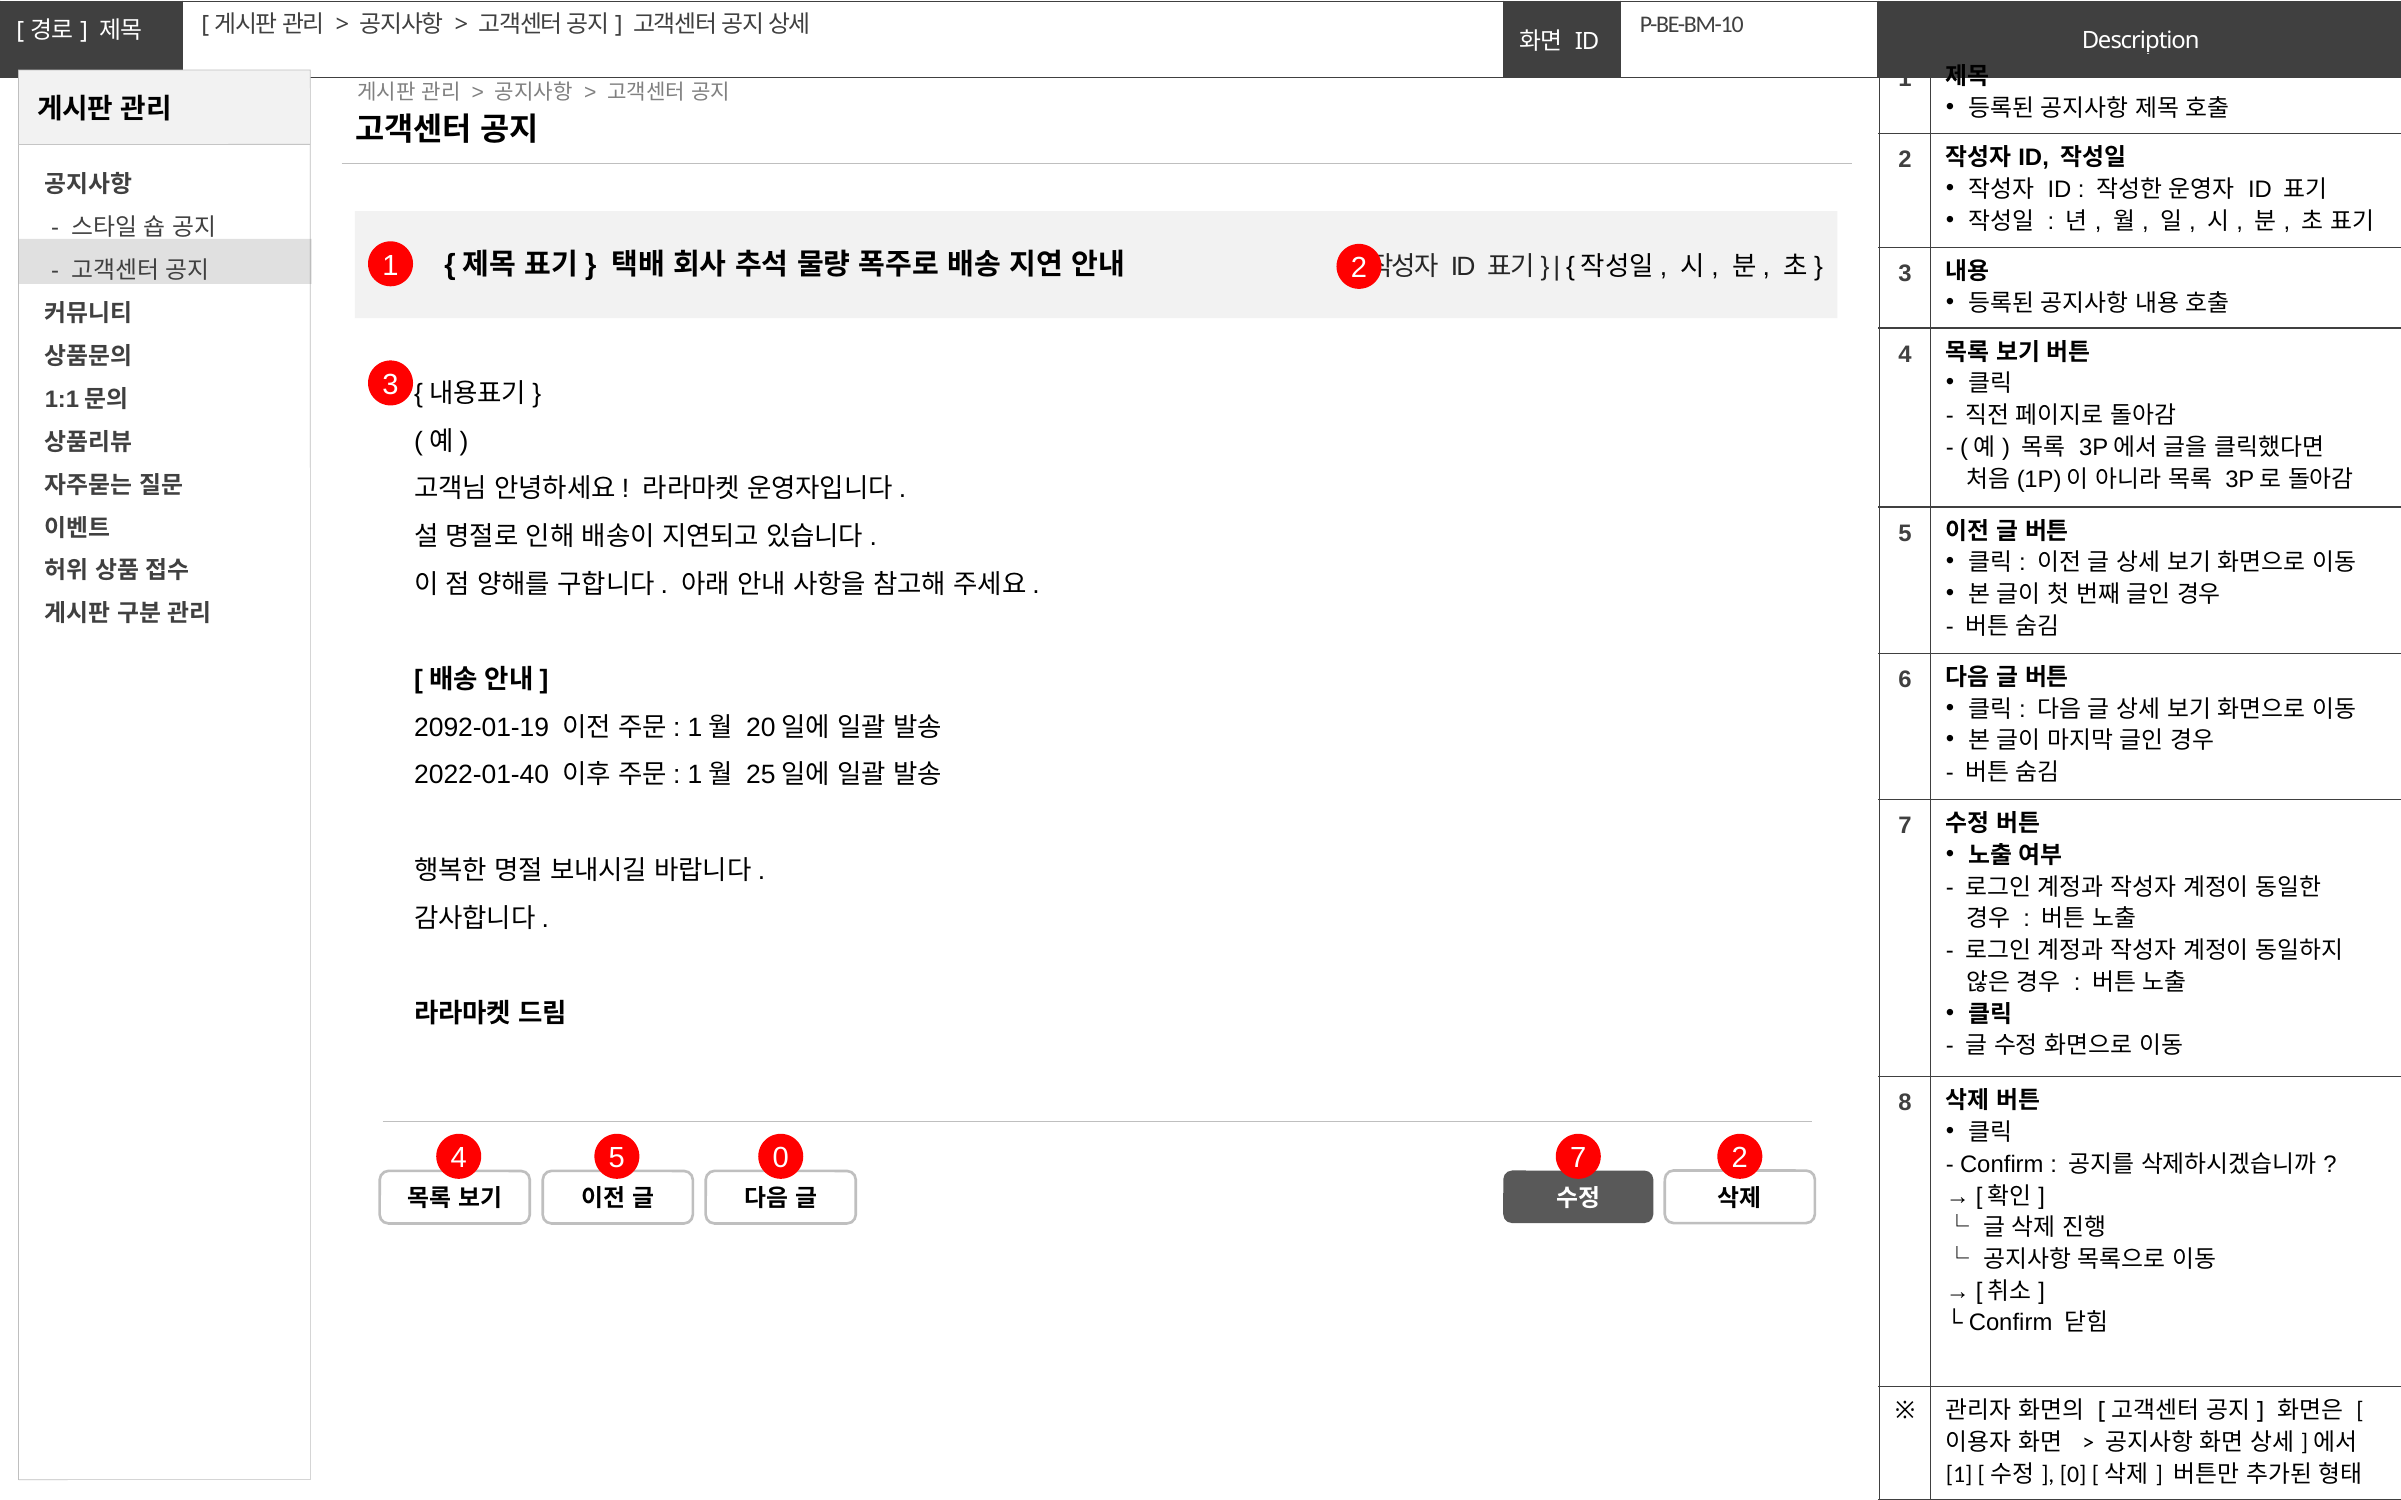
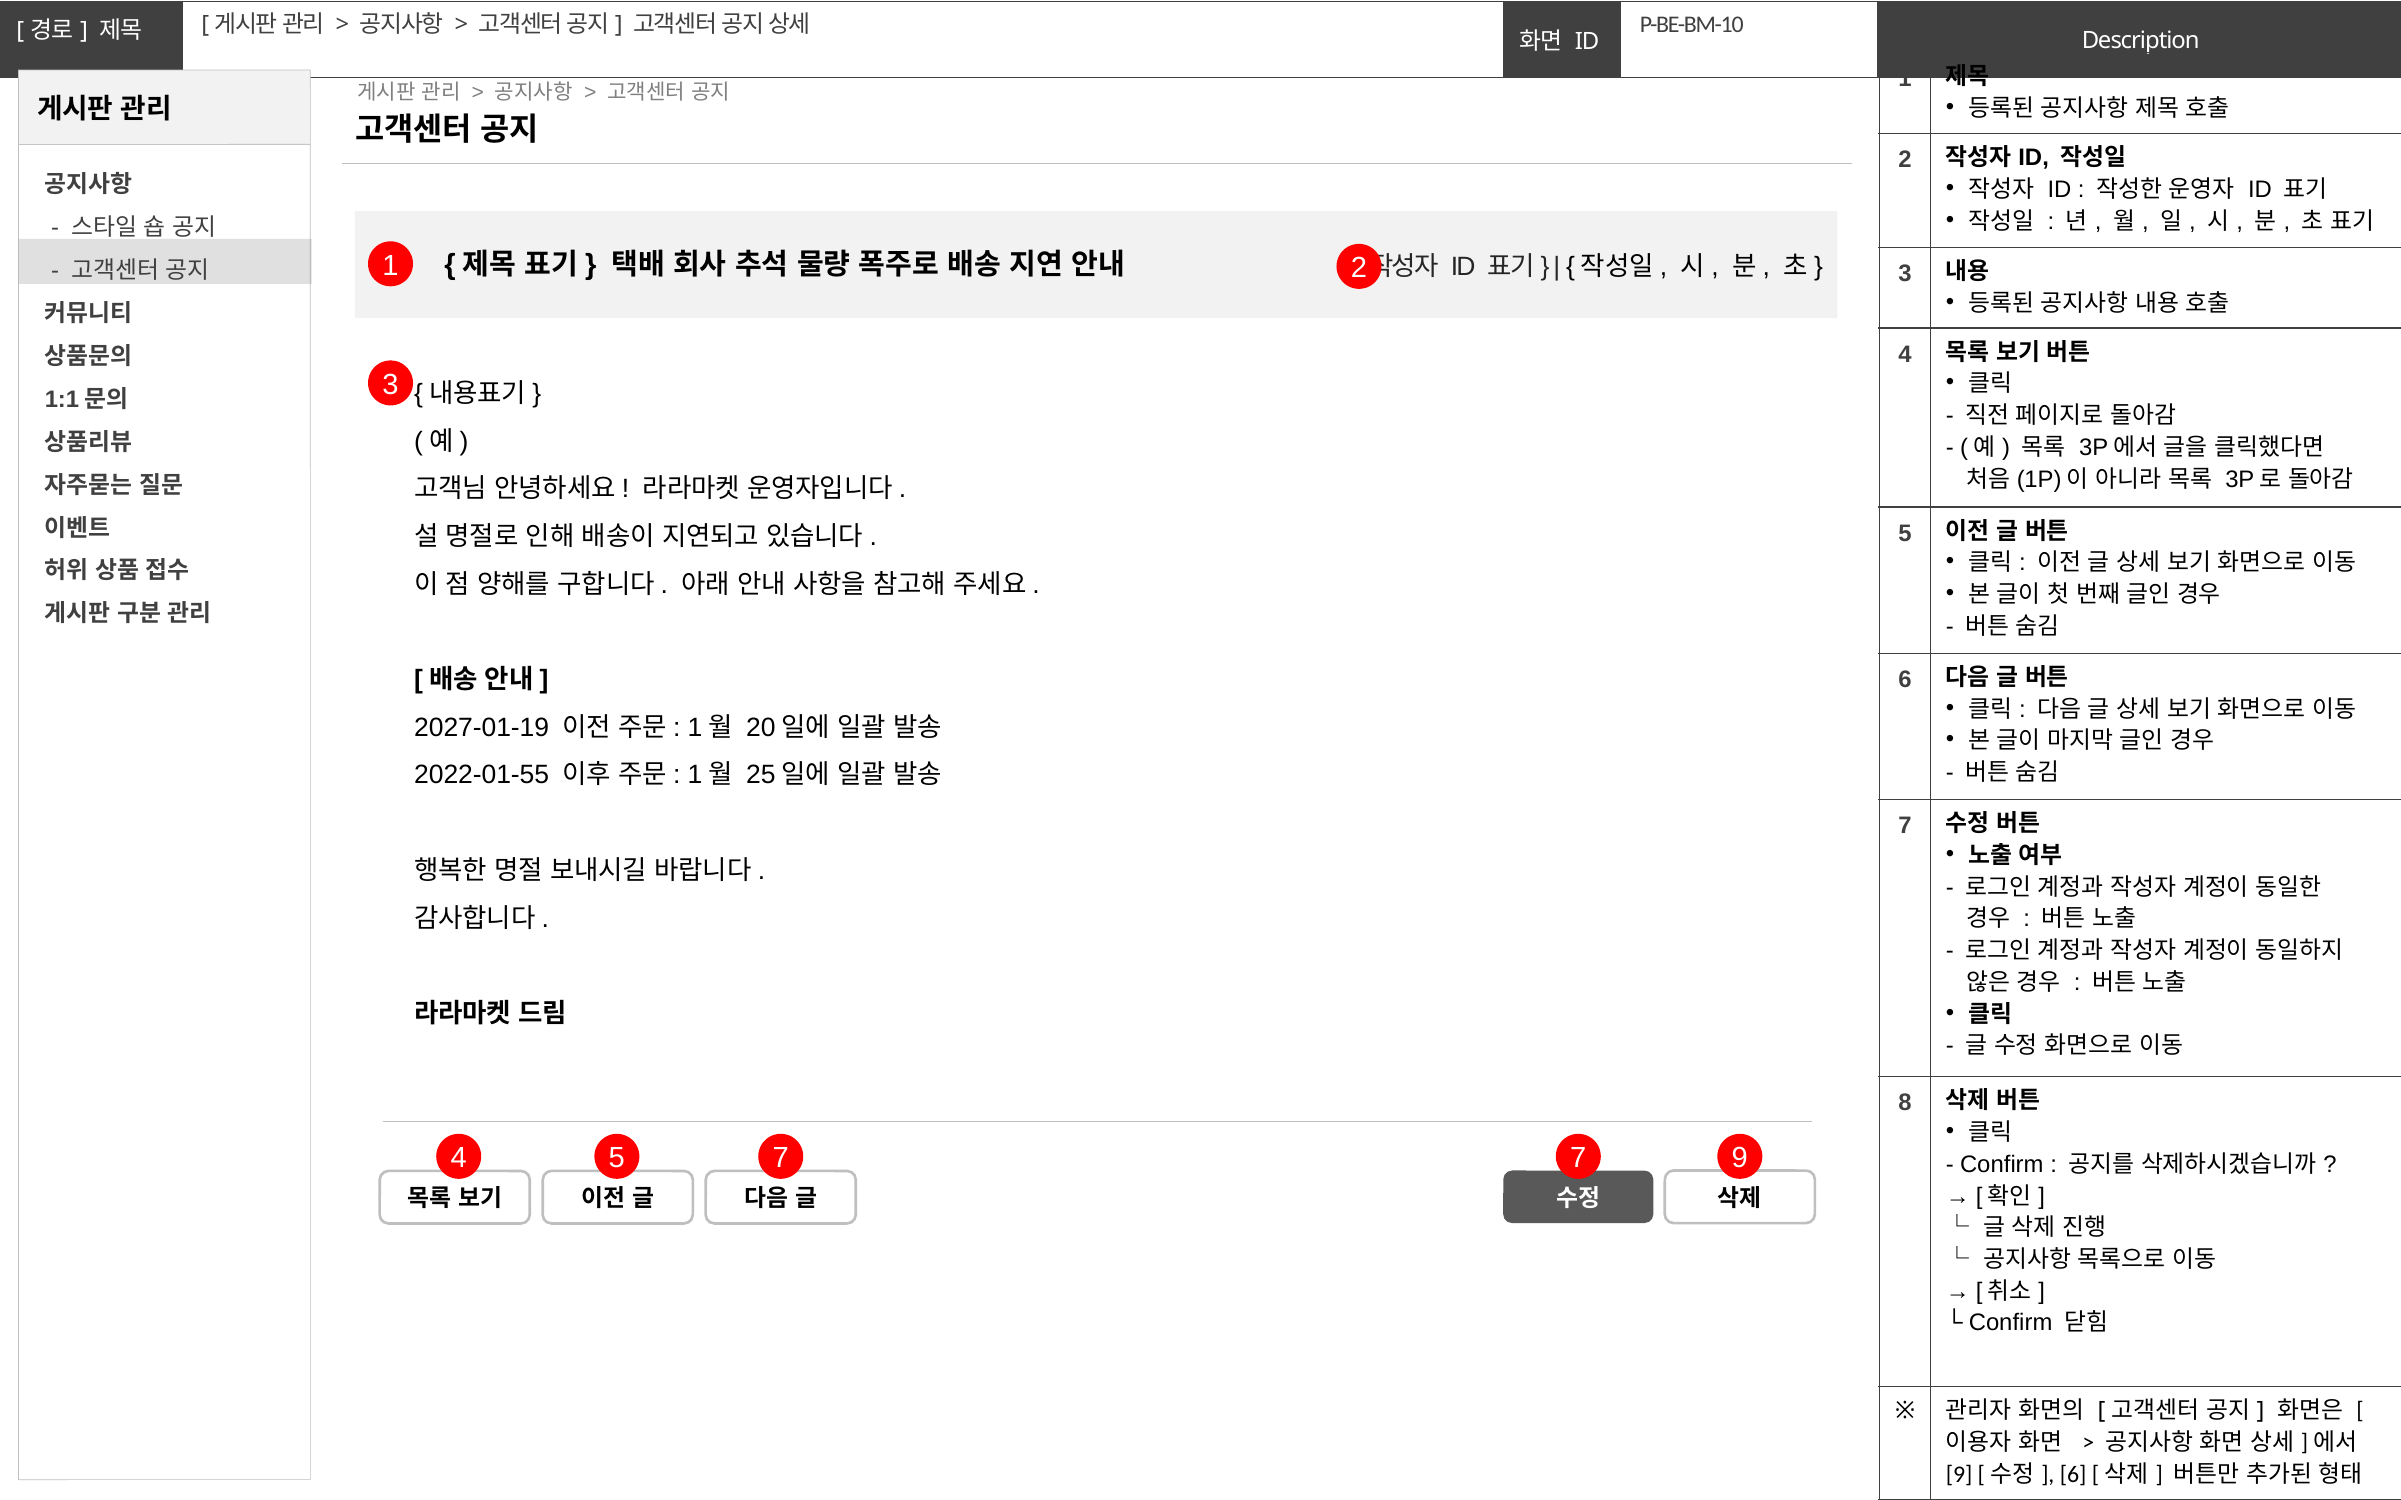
2092-01-19: 2092-01-19 -> 2027-01-19 (482, 728)
2022-01-40: 2022-01-40 -> 2022-01-55 (482, 775)
5 0: 0 -> 7 (781, 1159)
7 2: 2 -> 9 (1740, 1159)
1: 1 -> 9 (1959, 1475)
0: 0 -> 6 (2073, 1475)
